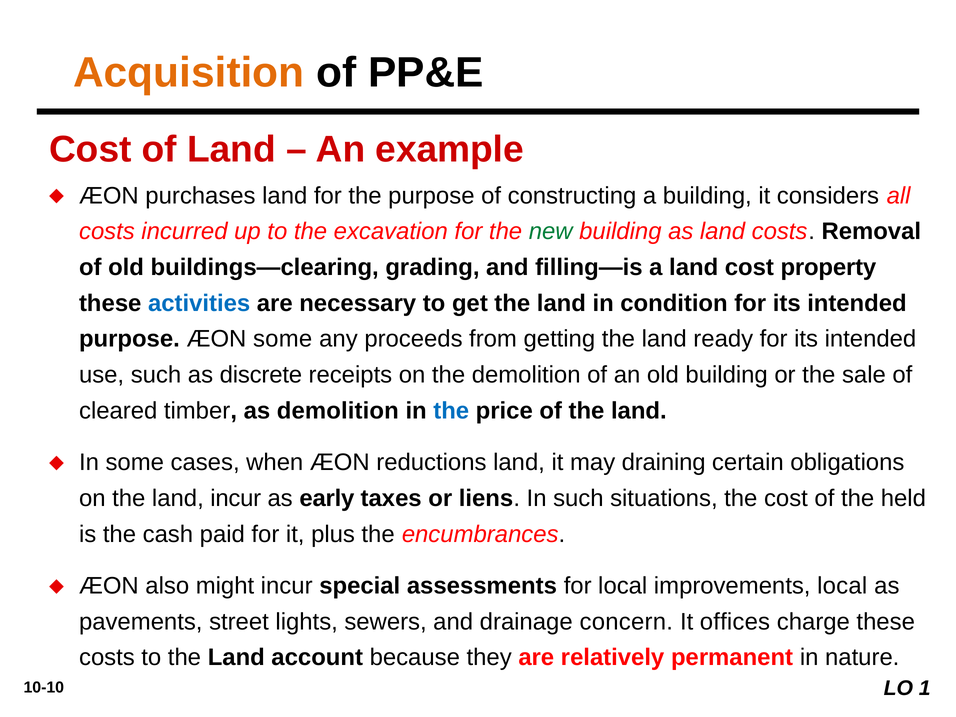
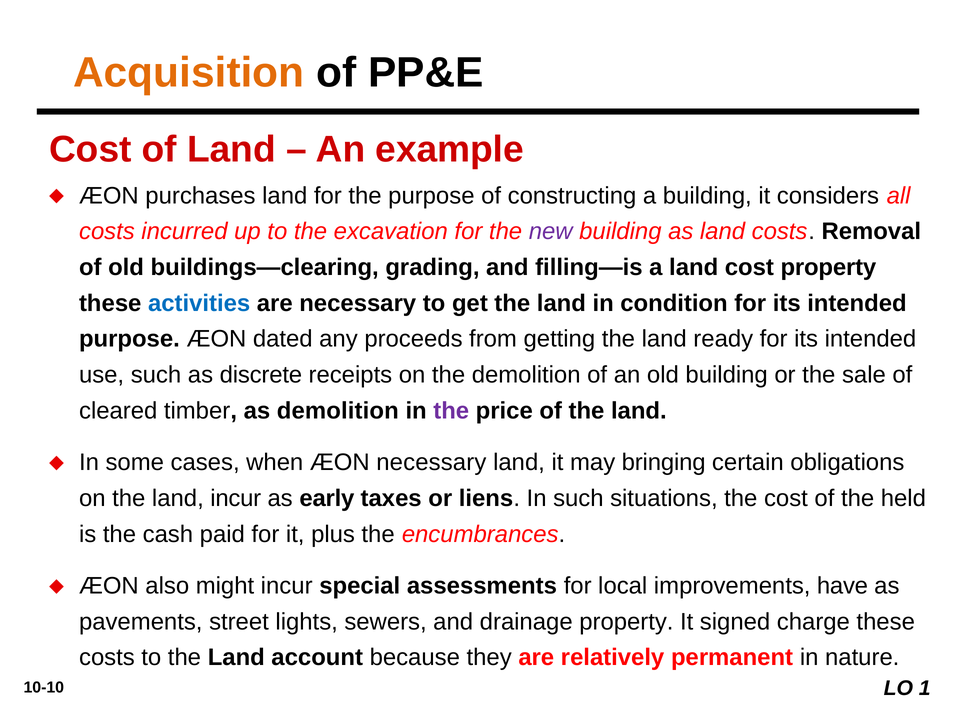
new colour: green -> purple (551, 232)
ÆON some: some -> dated (283, 339)
the colour: blue -> purple (451, 411)
ÆON reductions: reductions -> necessary (431, 462)
draining: draining -> bringing (664, 462)
improvements local: local -> have (842, 586)
drainage concern: concern -> property (626, 622)
offices: offices -> signed (735, 622)
